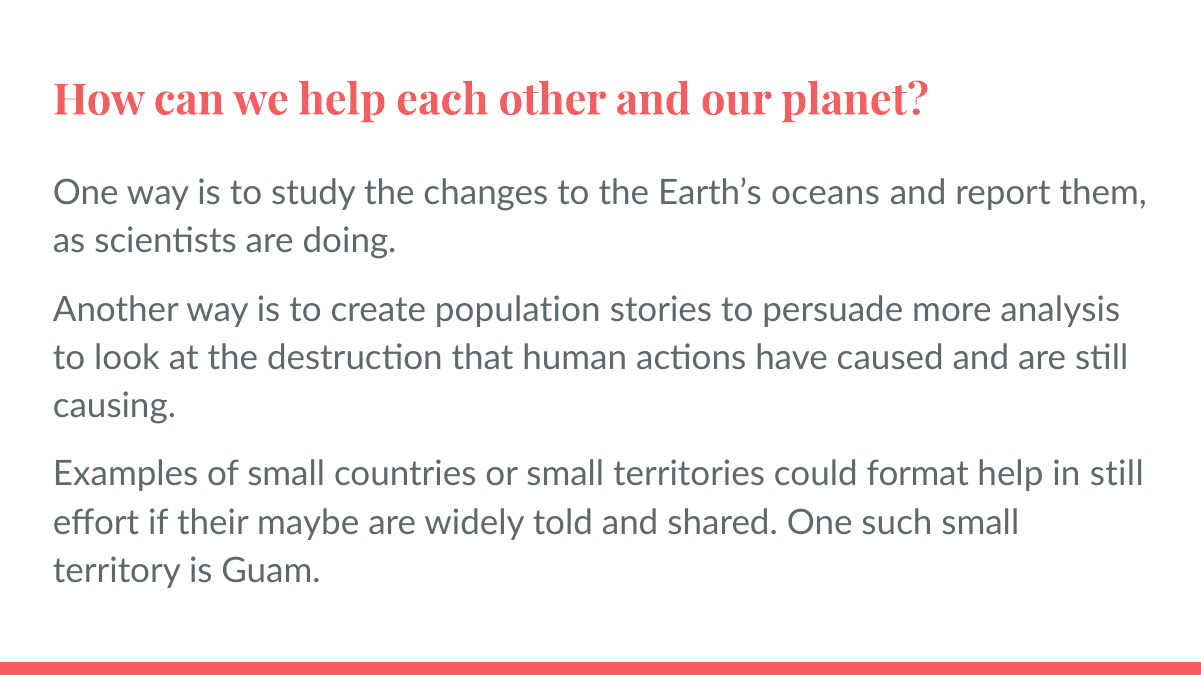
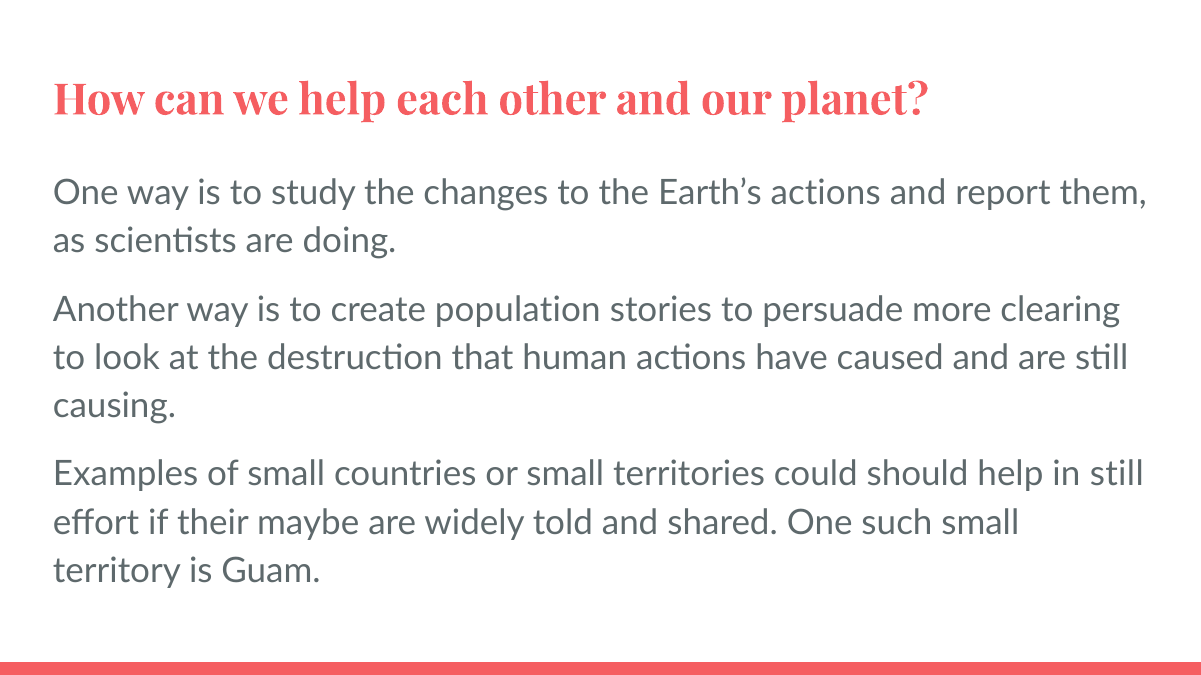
Earth’s oceans: oceans -> actions (826, 193)
analysis: analysis -> clearing (1060, 310)
format: format -> should (918, 475)
